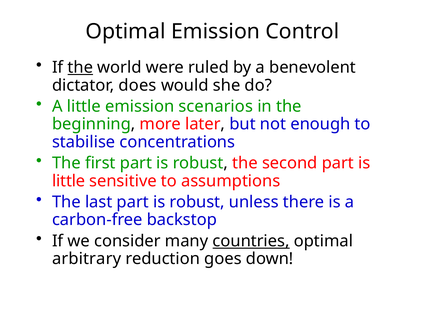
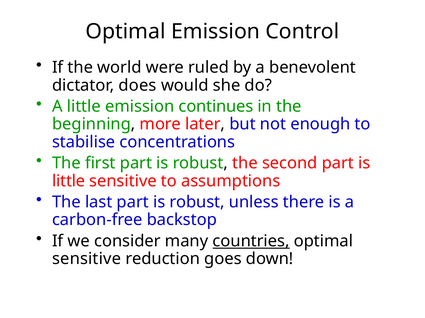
the underline: present -> none (80, 68)
scenarios: scenarios -> continues (216, 107)
arbitrary: arbitrary -> sensitive (87, 259)
